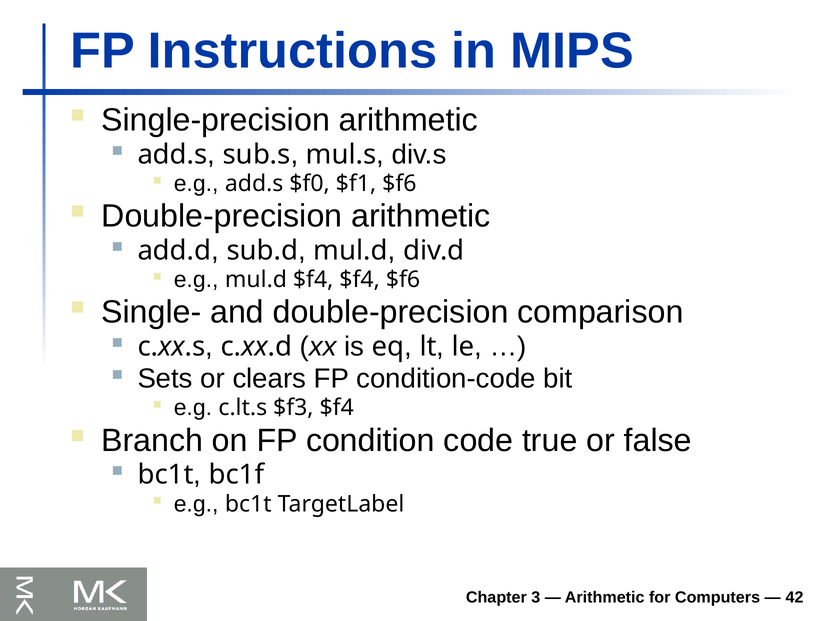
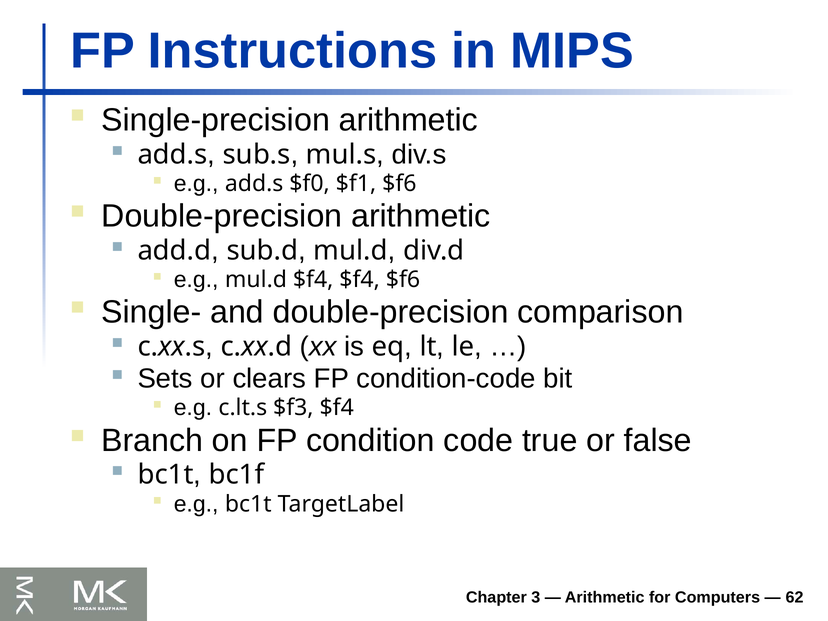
42: 42 -> 62 (795, 598)
